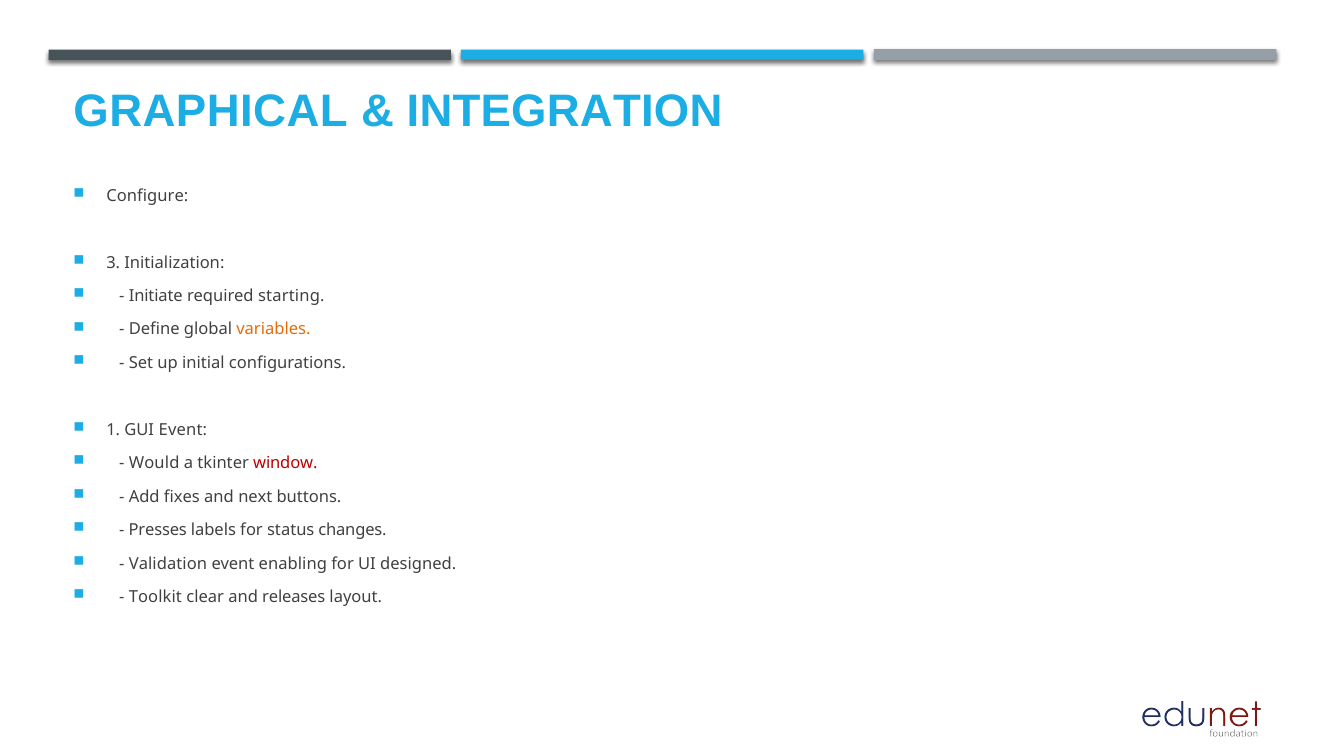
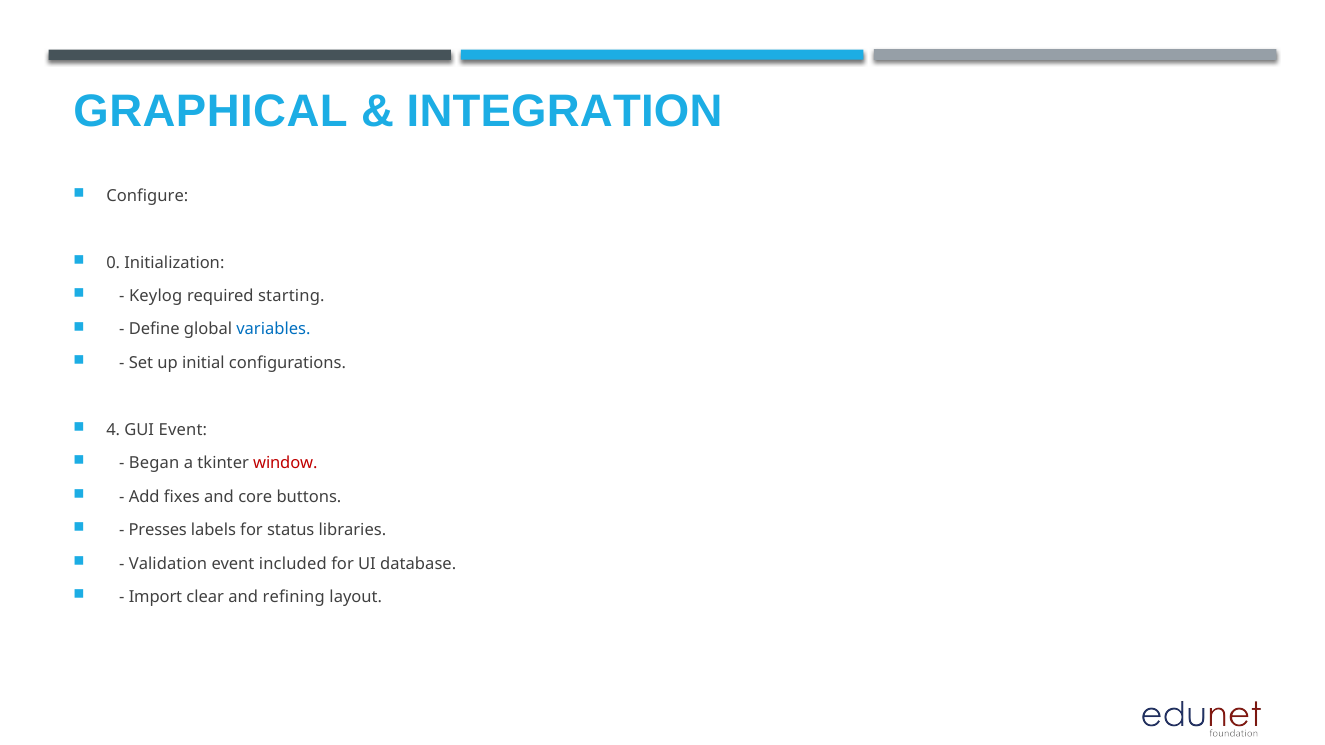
3: 3 -> 0 (113, 263)
Initiate: Initiate -> Keylog (156, 296)
variables colour: orange -> blue (273, 330)
1: 1 -> 4 (113, 430)
Would: Would -> Began (154, 463)
next: next -> core (255, 497)
changes: changes -> libraries (352, 530)
enabling: enabling -> included (293, 564)
designed: designed -> database (418, 564)
Toolkit: Toolkit -> Import (155, 597)
releases: releases -> refining (294, 597)
